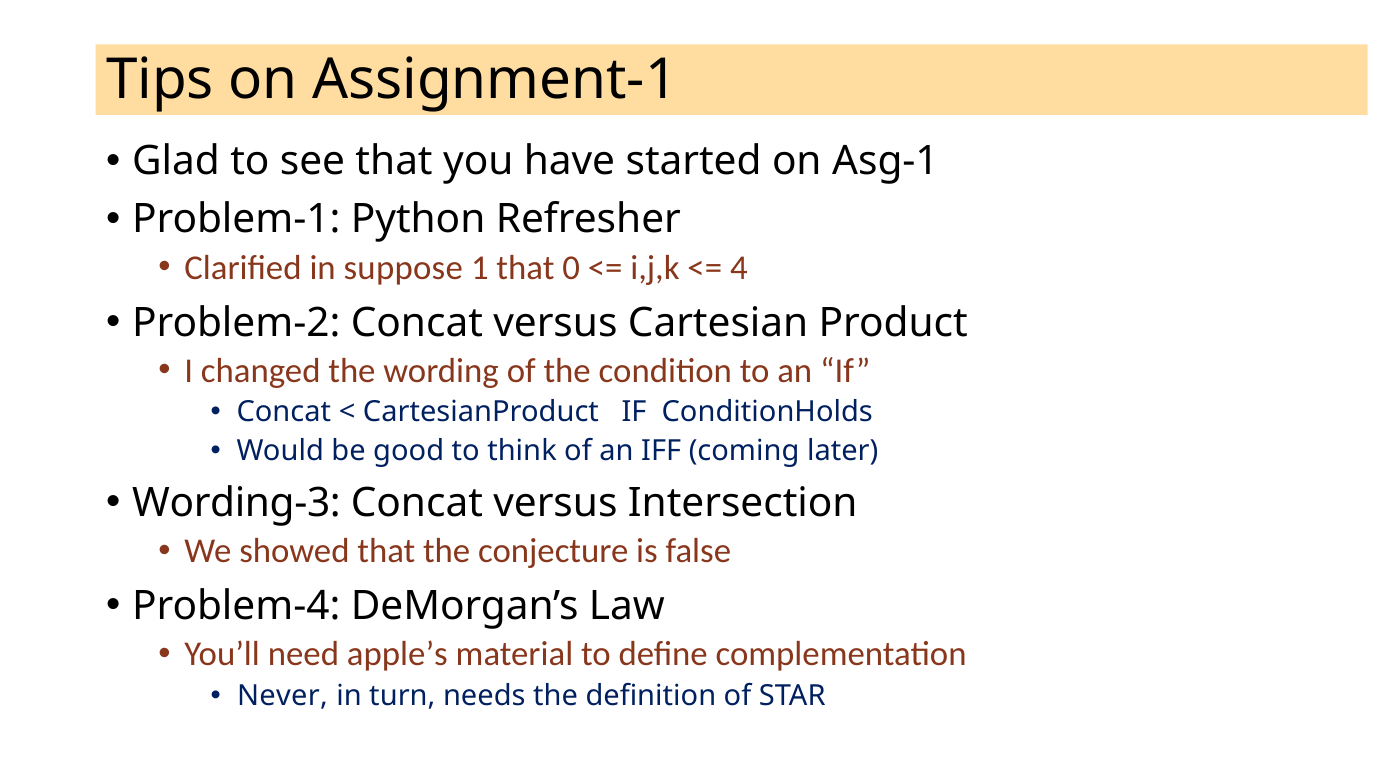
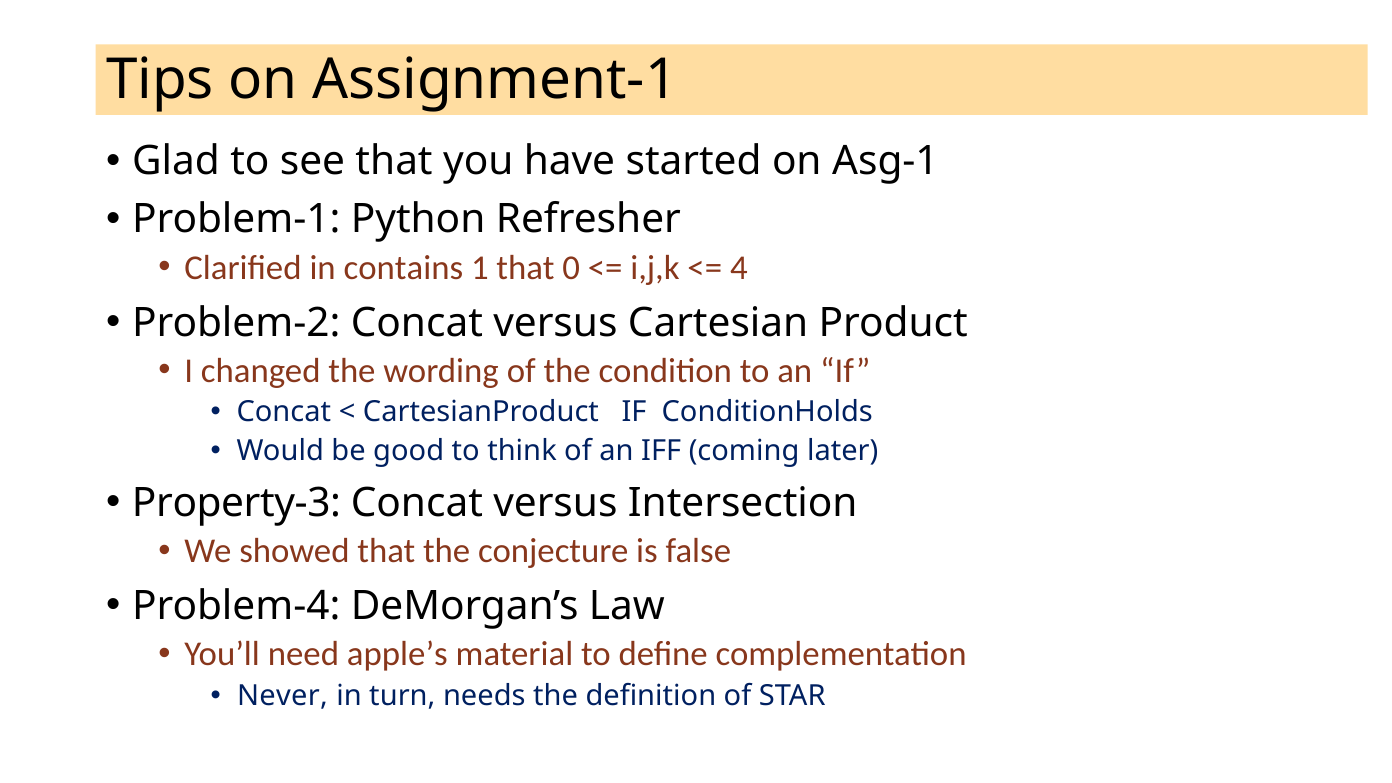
suppose: suppose -> contains (403, 268)
Wording-3: Wording-3 -> Property-3 (237, 503)
